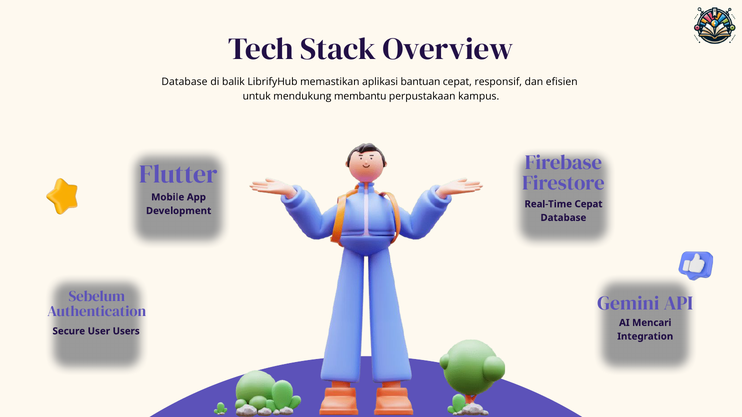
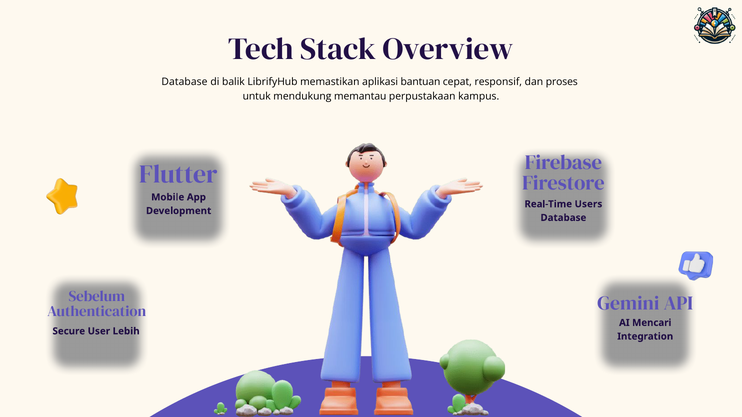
efisien: efisien -> proses (562, 82)
membantu: membantu -> memantau (360, 96)
Real-Time Cepat: Cepat -> Users (588, 204)
Users: Users -> Lebih (126, 331)
